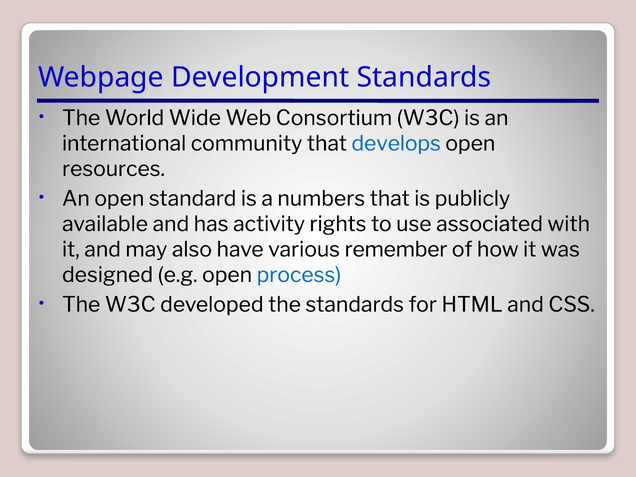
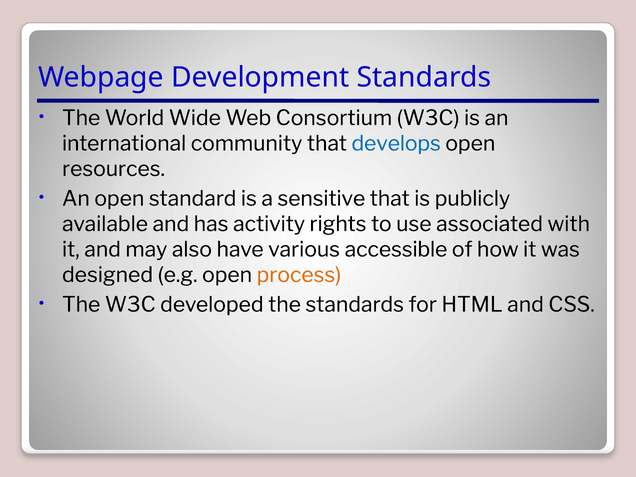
numbers: numbers -> sensitive (321, 199)
remember: remember -> accessible (396, 250)
process colour: blue -> orange (299, 275)
